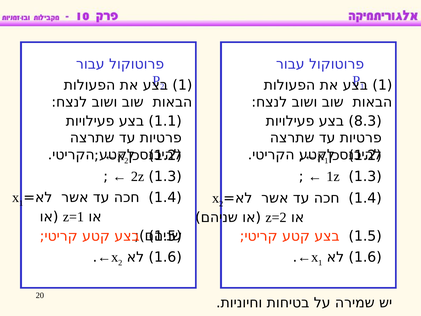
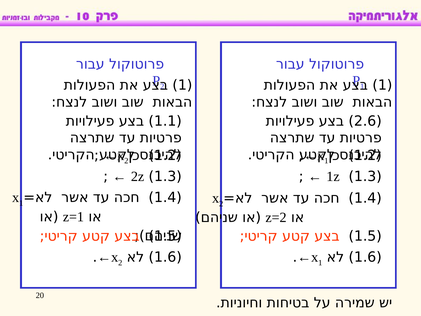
8.3: 8.3 -> 2.6 (365, 121)
